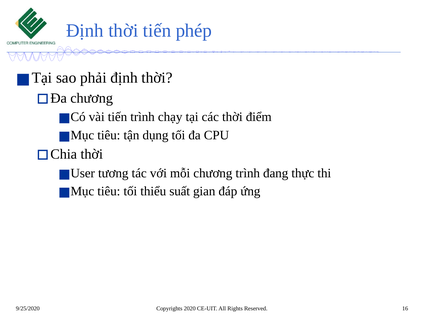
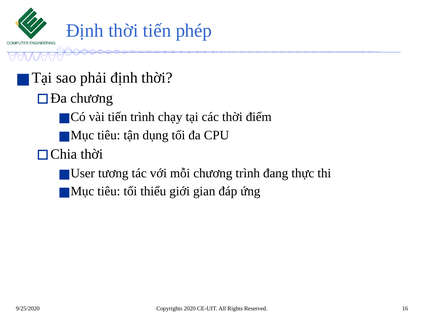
suất: suất -> giới (180, 191)
